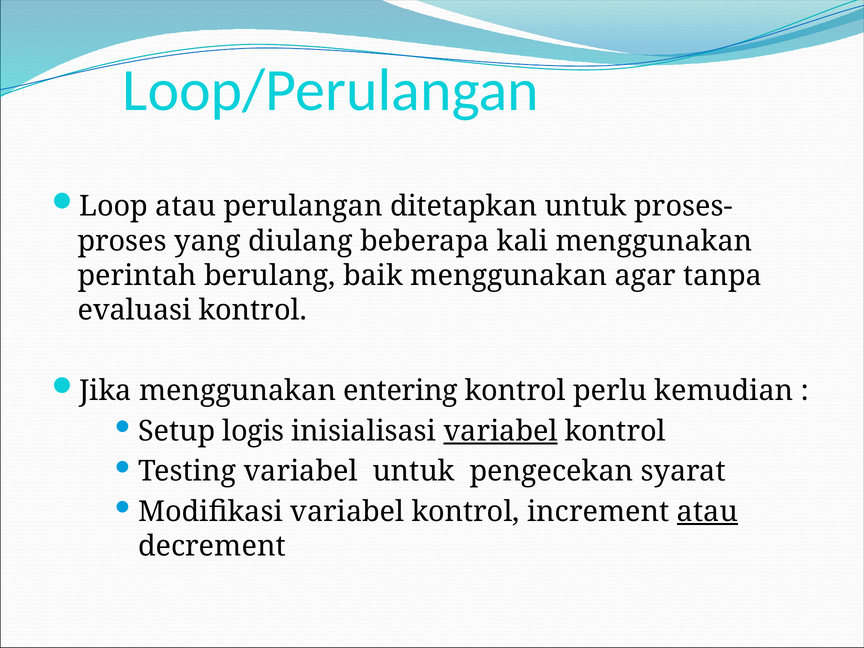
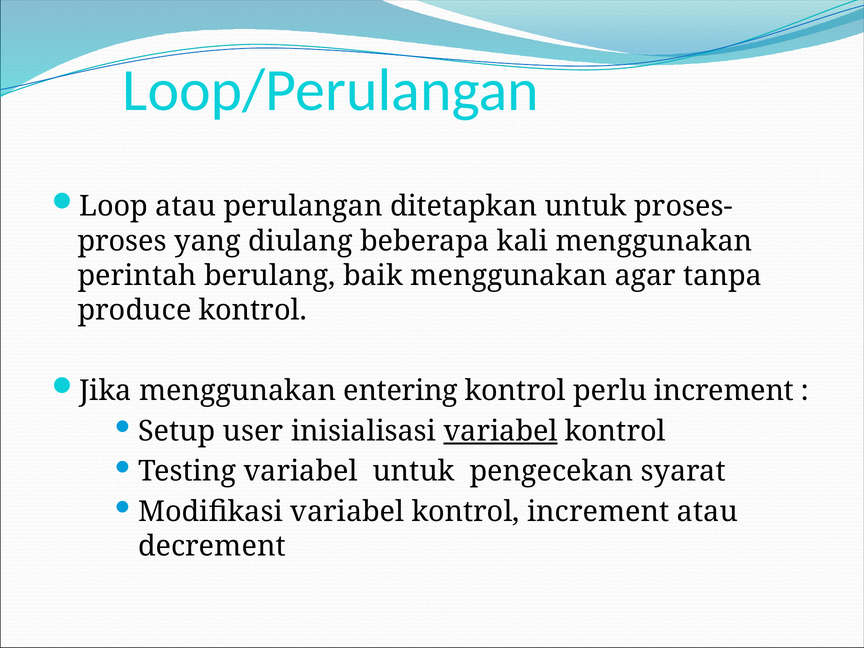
evaluasi: evaluasi -> produce (135, 310)
perlu kemudian: kemudian -> increment (724, 391)
logis: logis -> user (253, 431)
atau underline: present -> none (707, 512)
